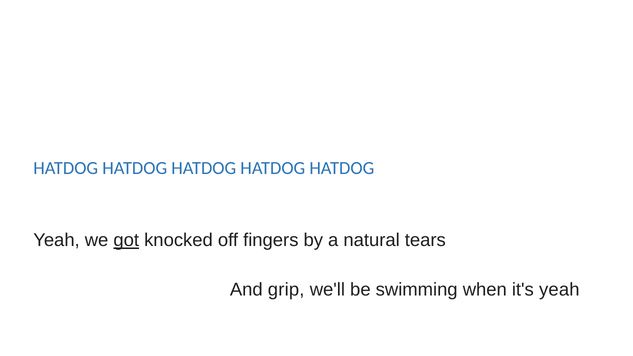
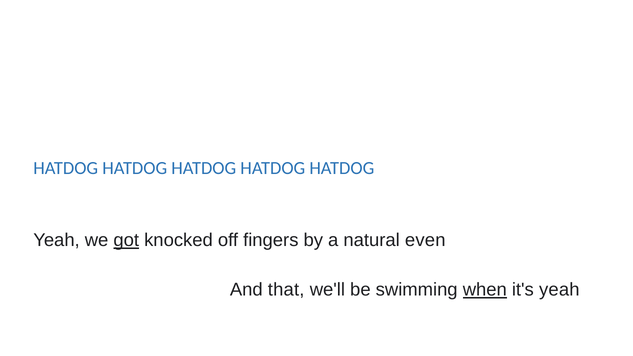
tears: tears -> even (425, 240)
grip: grip -> that (286, 290)
when underline: none -> present (485, 290)
